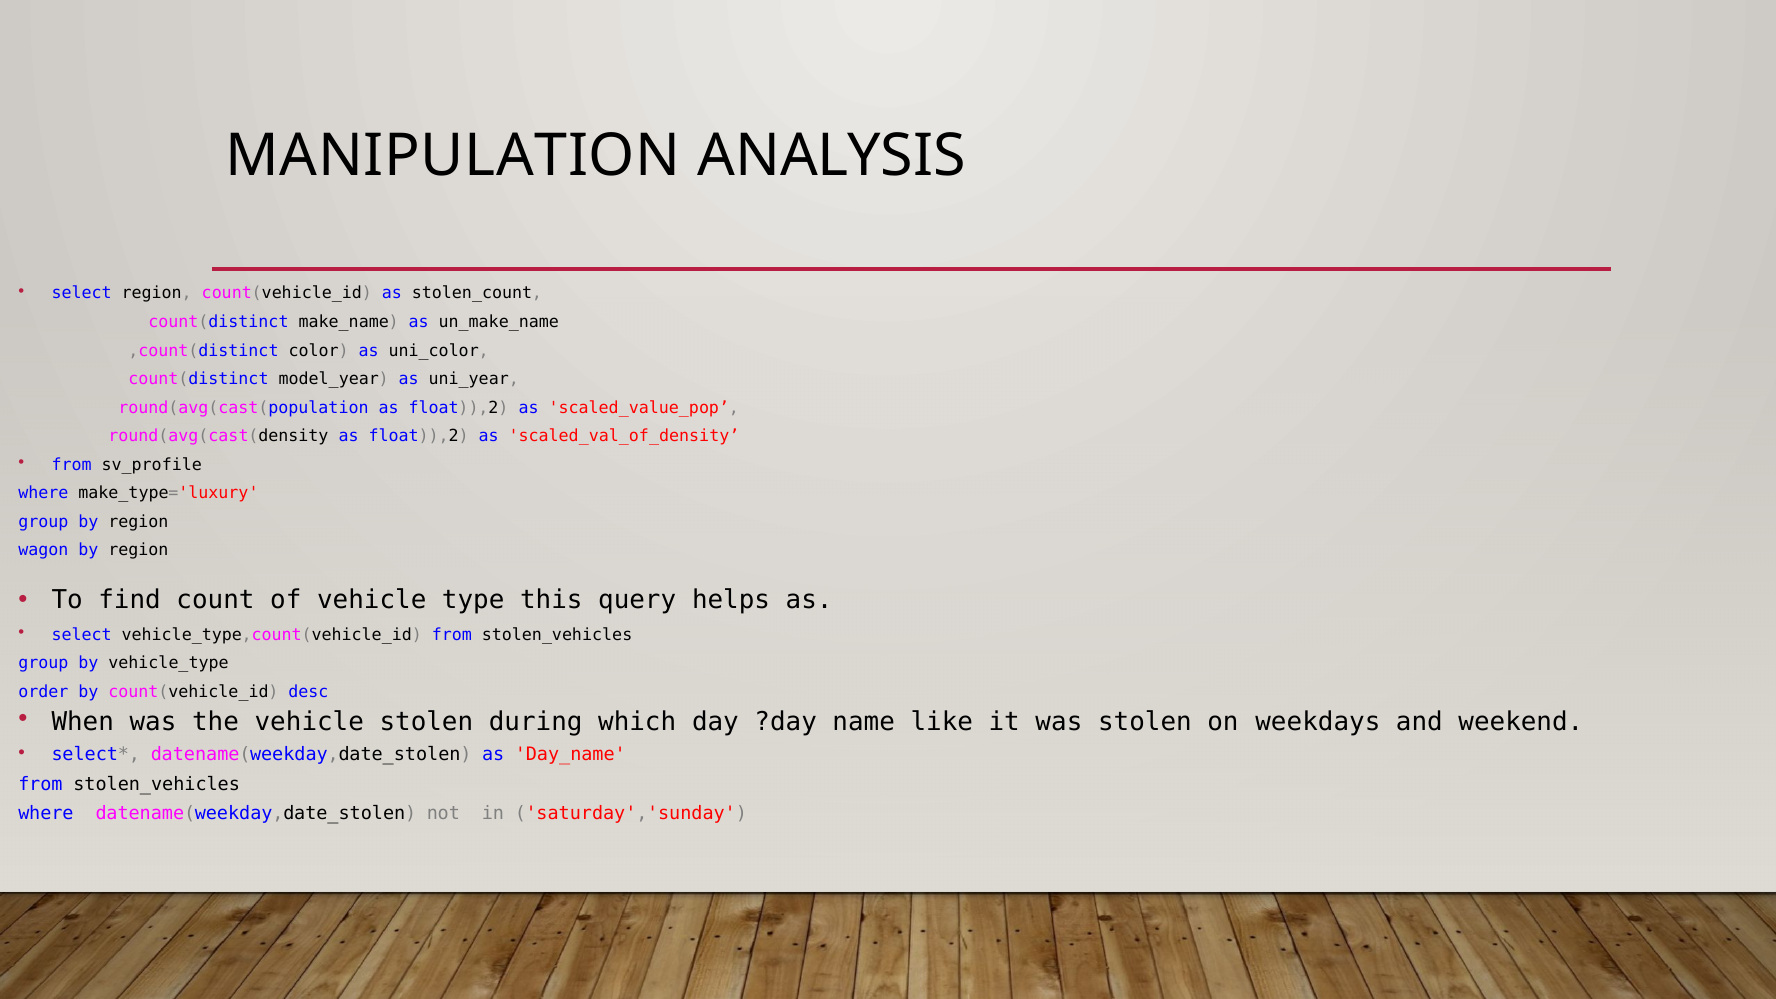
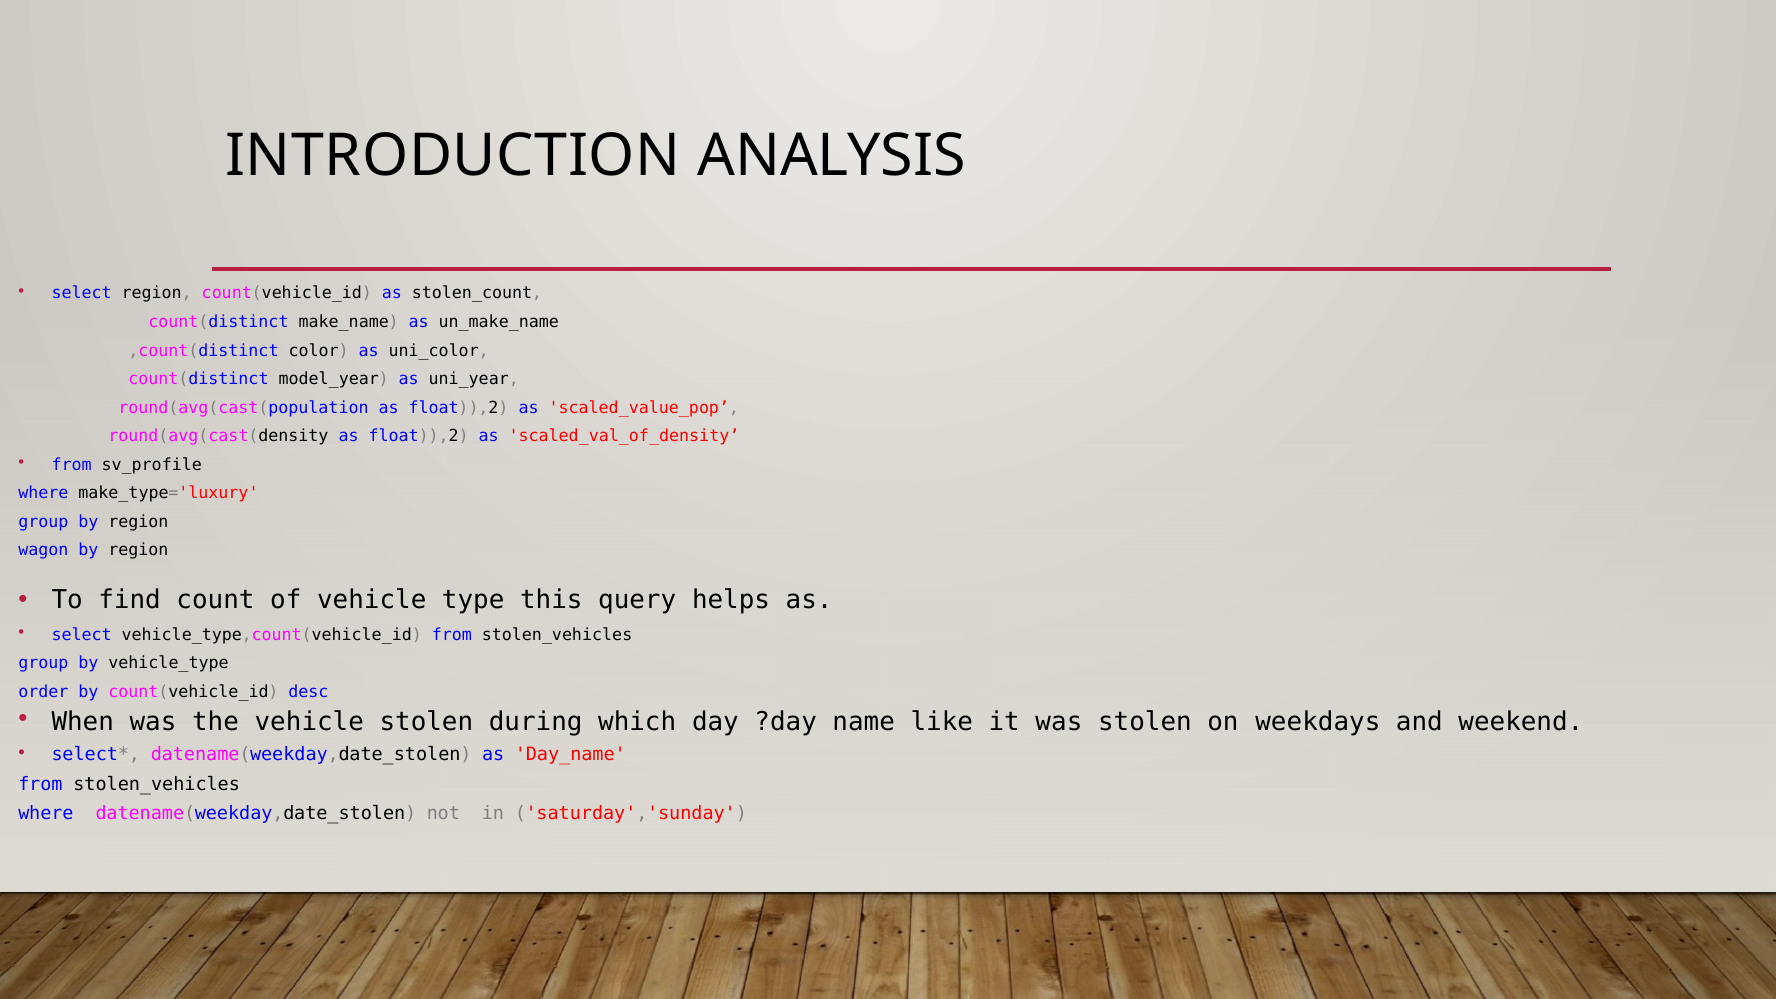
MANIPULATION: MANIPULATION -> INTRODUCTION (453, 156)
